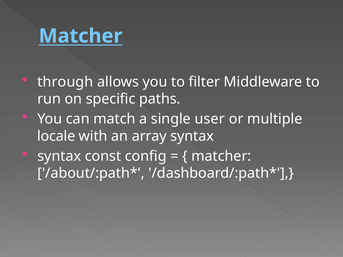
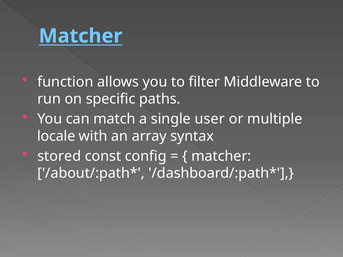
through: through -> function (65, 82)
syntax: syntax -> stored (59, 156)
